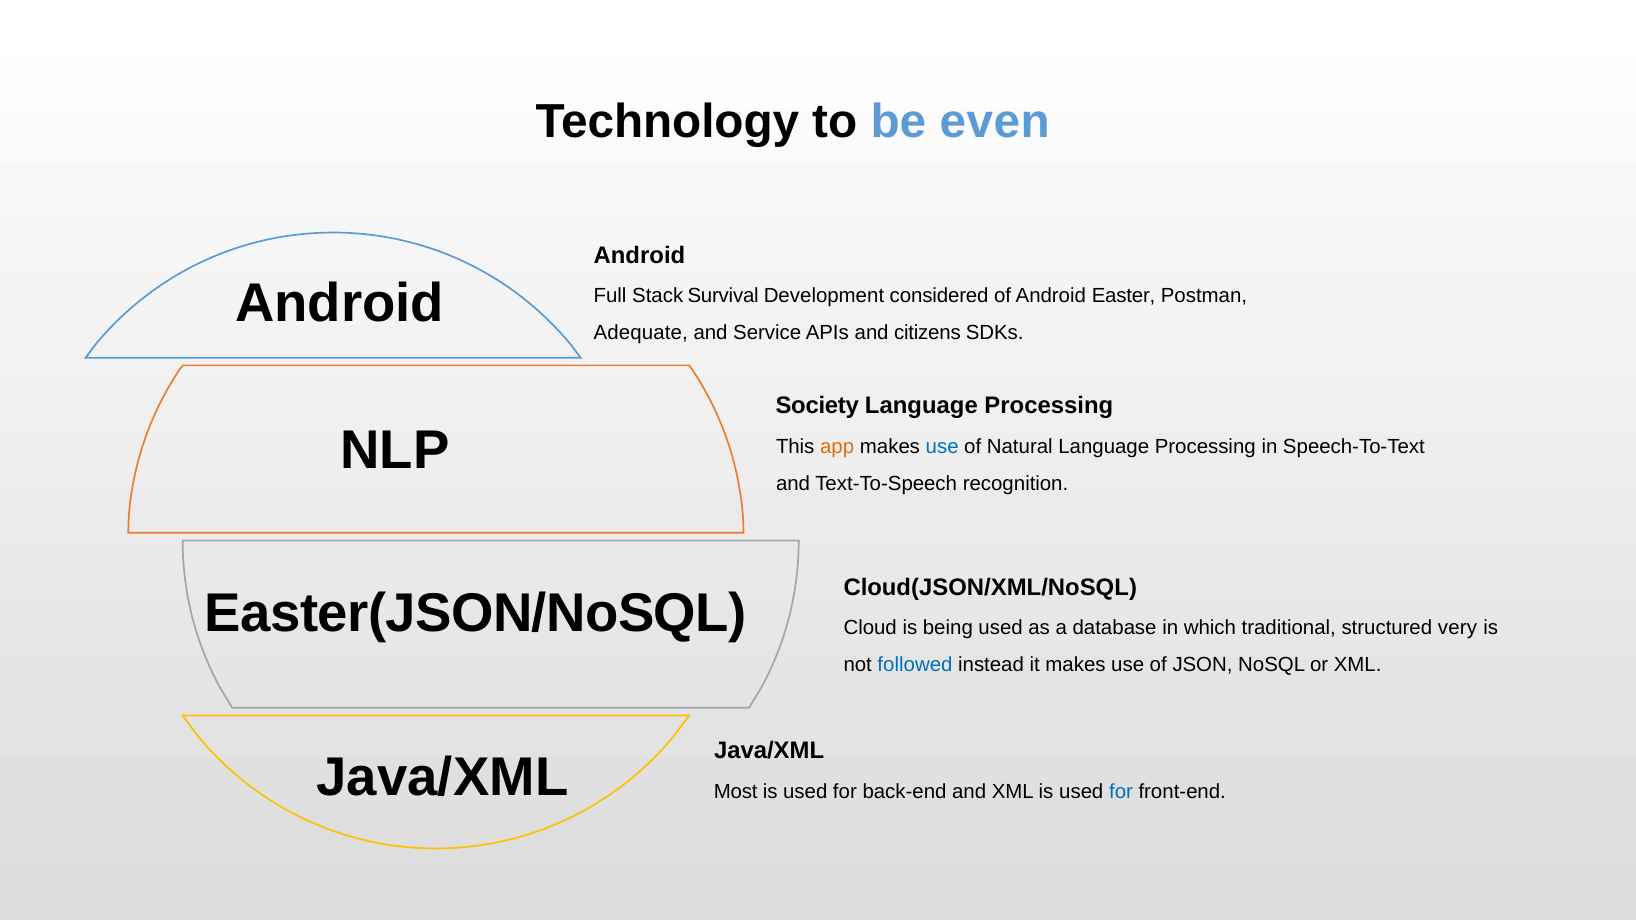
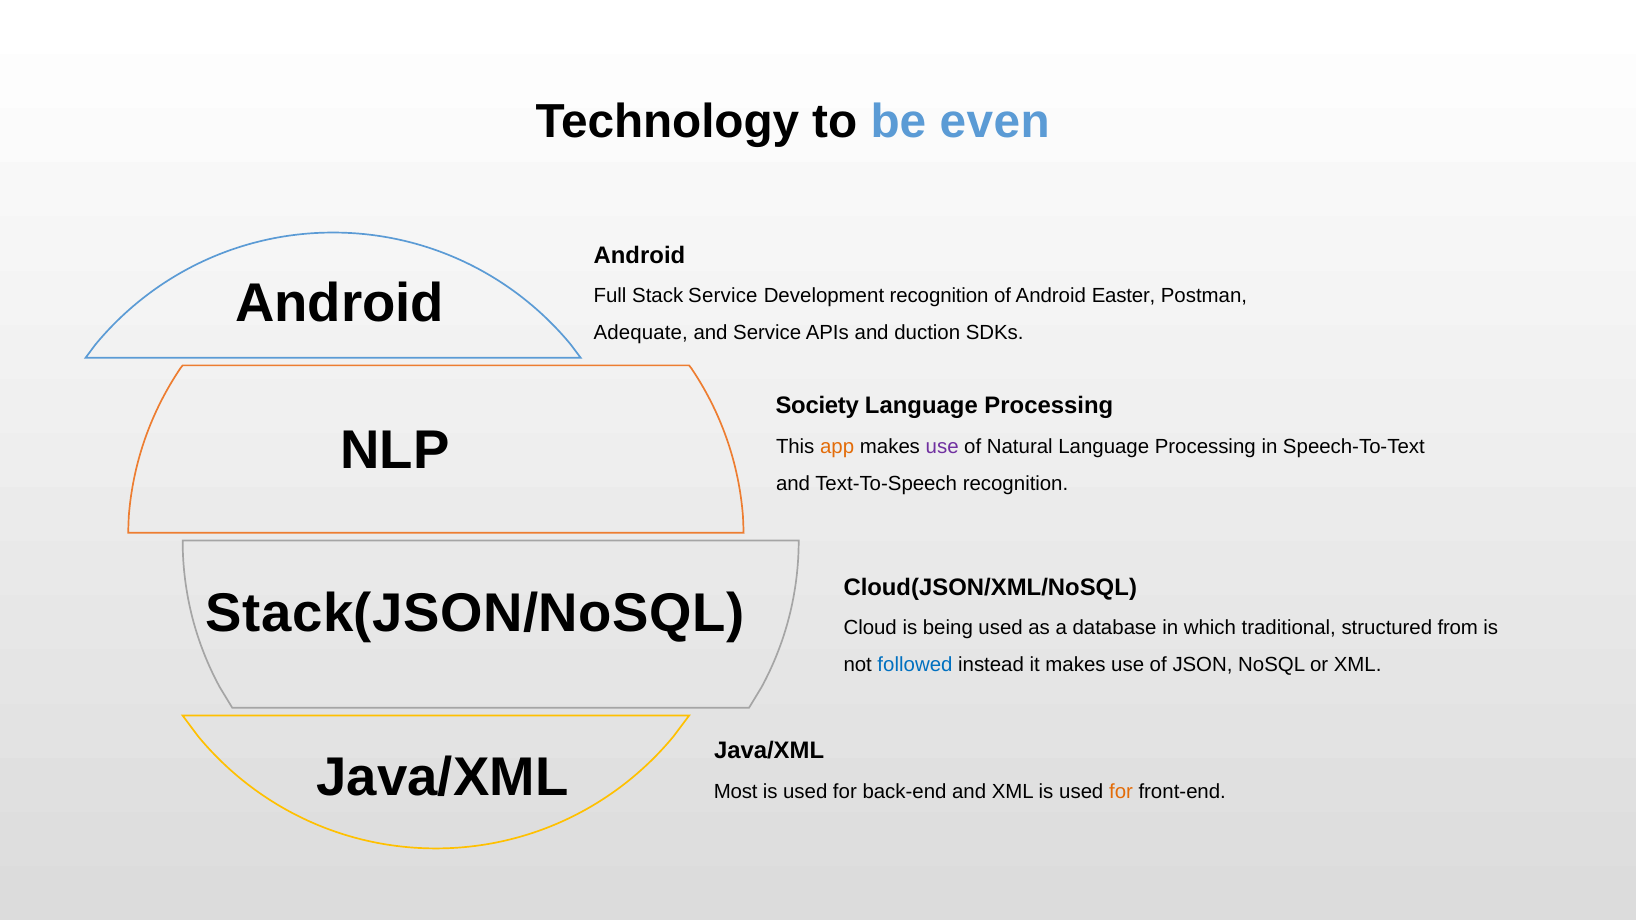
Stack Survival: Survival -> Service (723, 296)
Development considered: considered -> recognition (939, 296)
citizens: citizens -> duction (927, 333)
use colour: blue -> purple (942, 447)
Easter(JSON/NoSQL: Easter(JSON/NoSQL -> Stack(JSON/NoSQL (475, 614)
very: very -> from (1458, 628)
for colour: blue -> orange (1121, 792)
